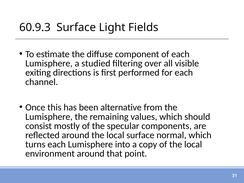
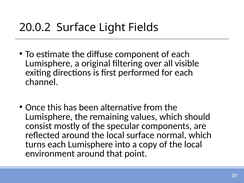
60.9.3: 60.9.3 -> 20.0.2 (35, 27)
studied: studied -> original (96, 63)
